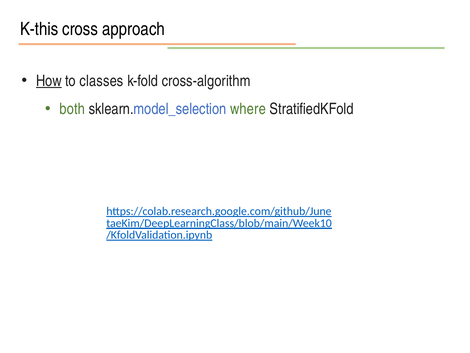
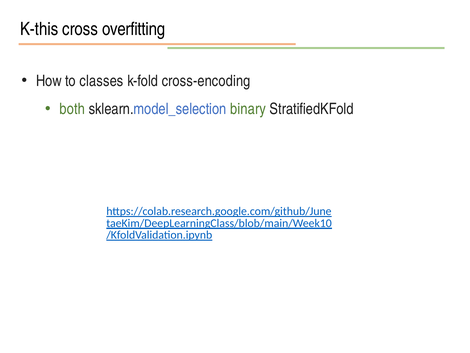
approach: approach -> overfitting (134, 29)
How underline: present -> none (49, 81)
cross-algorithm: cross-algorithm -> cross-encoding (206, 81)
where: where -> binary (248, 109)
